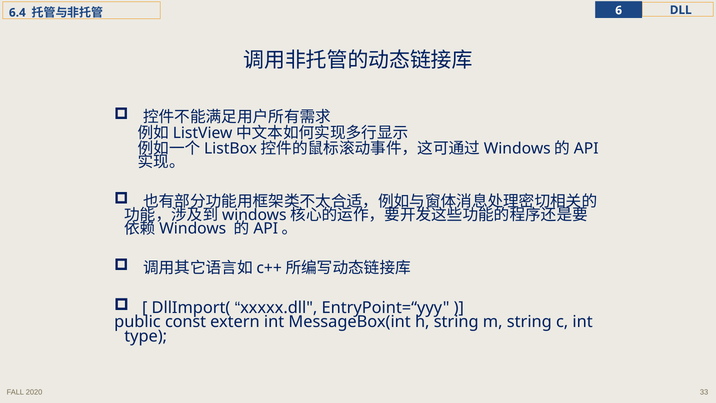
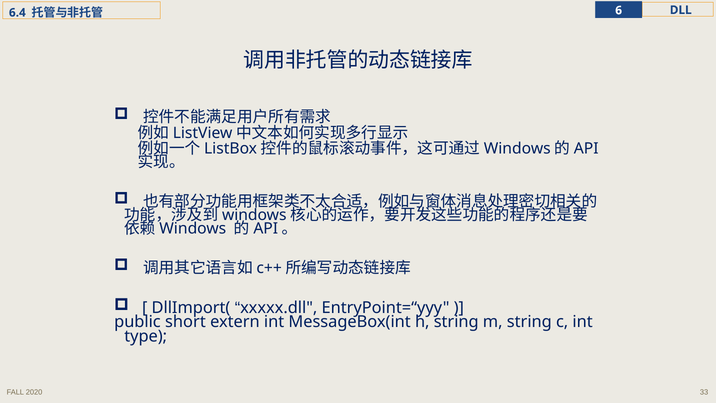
const: const -> short (185, 322)
